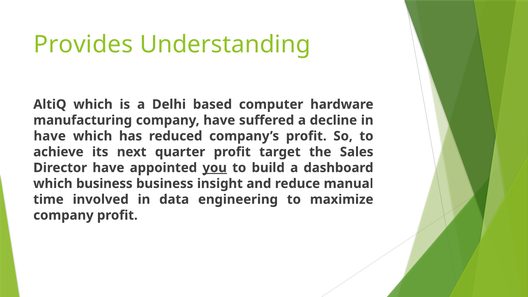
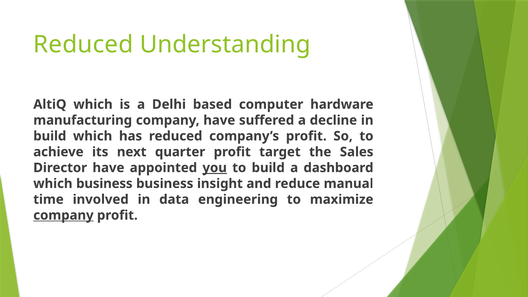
Provides: Provides -> Reduced (83, 45)
have: have -> build (50, 136)
company underline: none -> present (63, 215)
